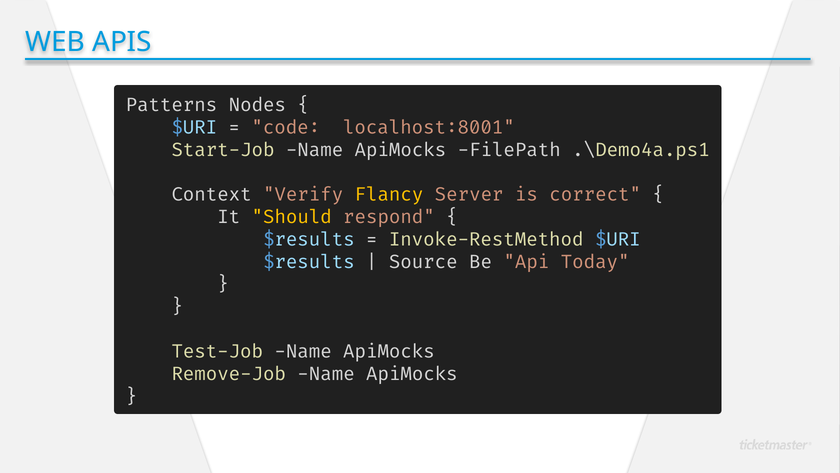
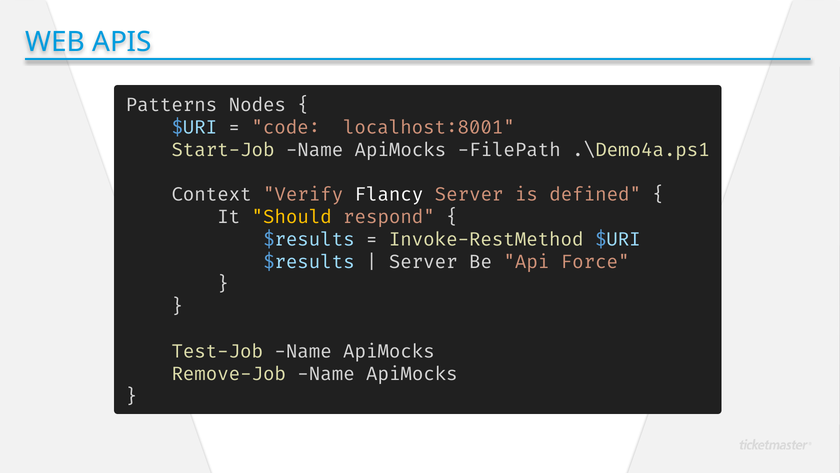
Flancy colour: yellow -> white (389, 194)
correct: correct -> defined (595, 194)
Source: Source -> Server (423, 262)
Today: Today -> Force (595, 262)
